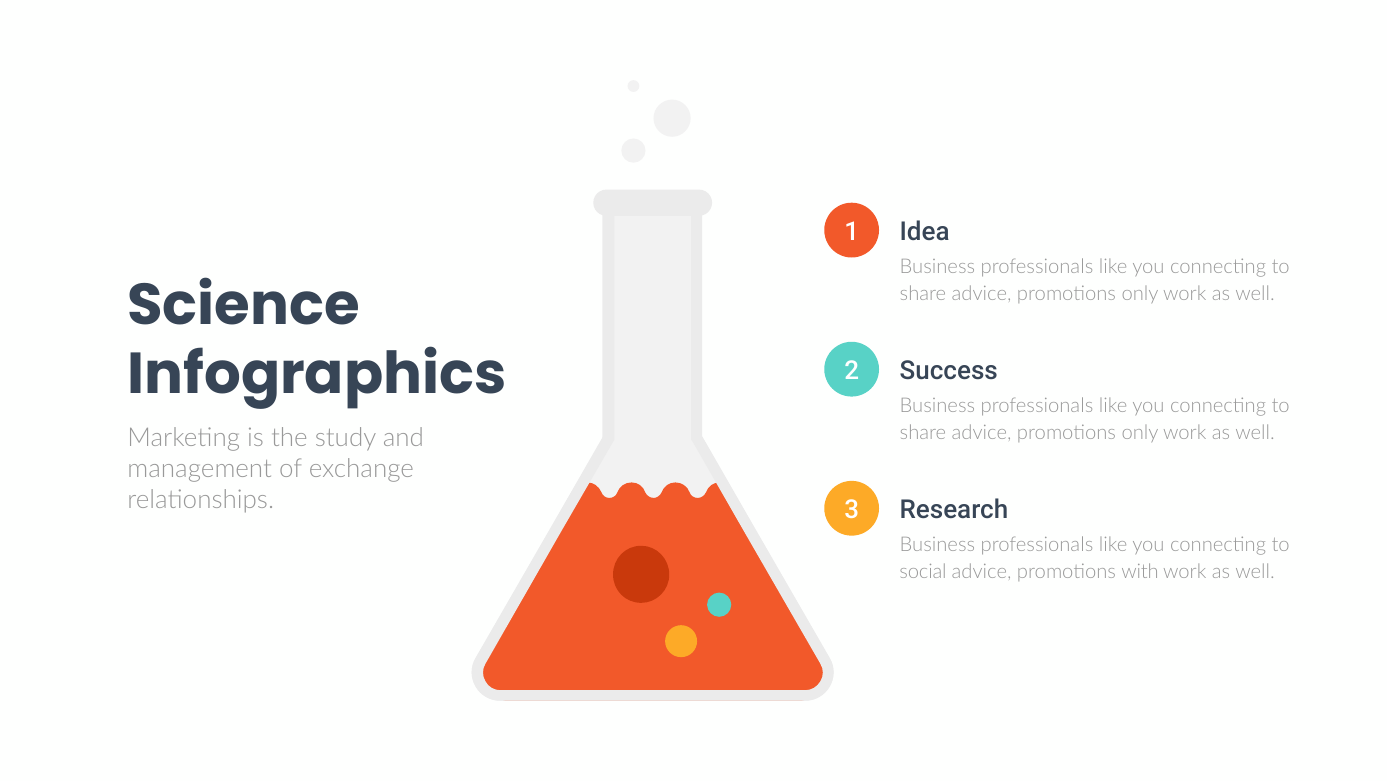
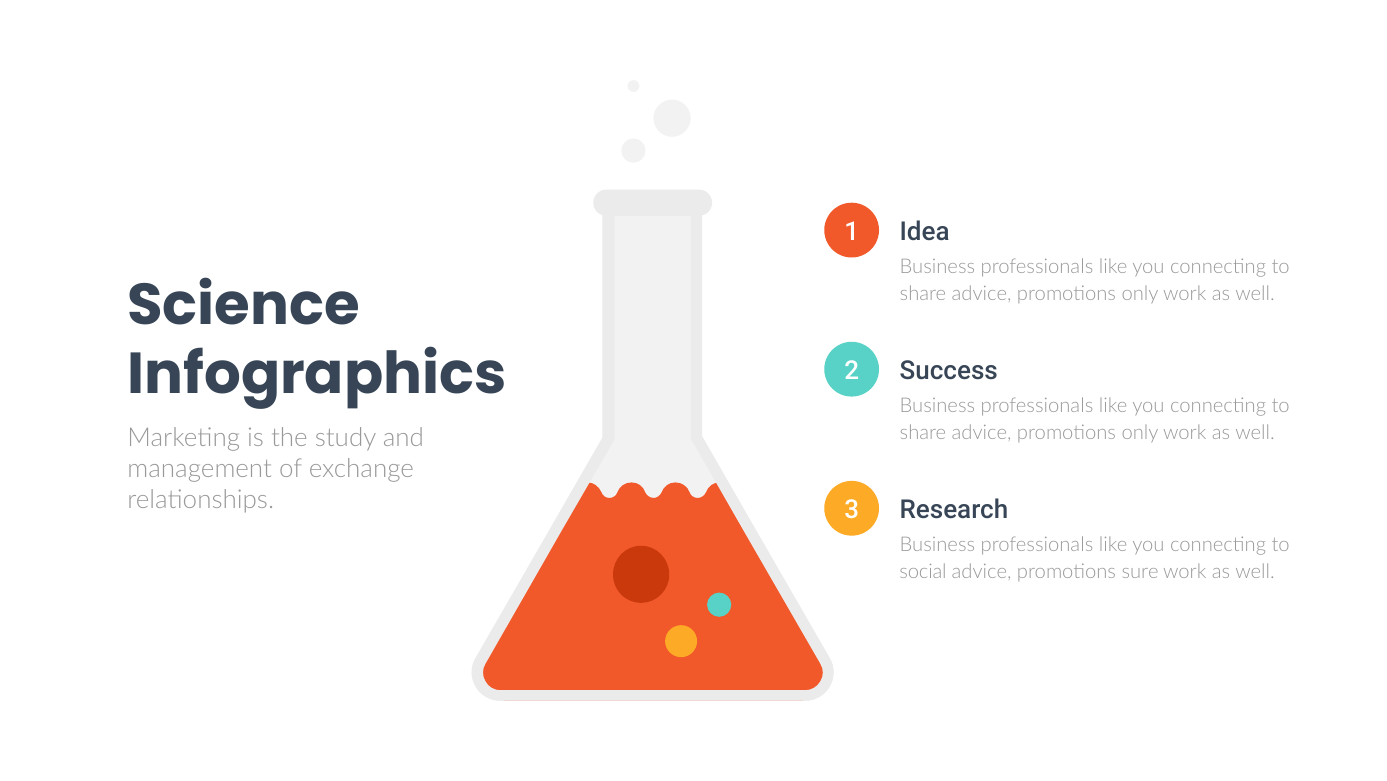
with: with -> sure (1140, 571)
